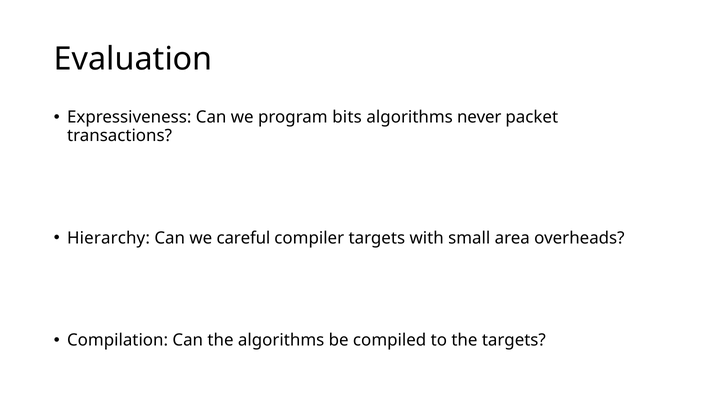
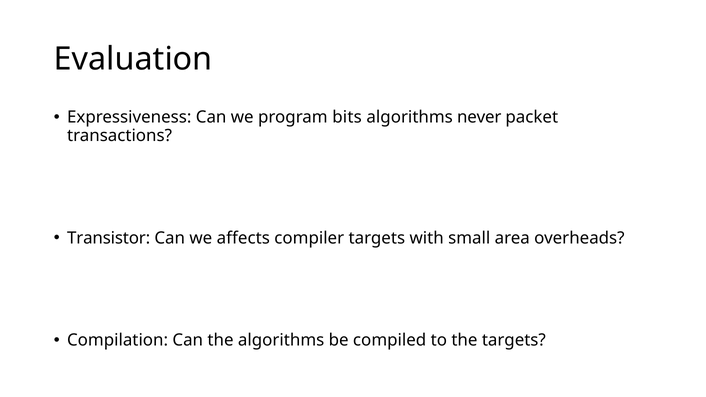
Hierarchy: Hierarchy -> Transistor (109, 238)
careful: careful -> affects (243, 238)
